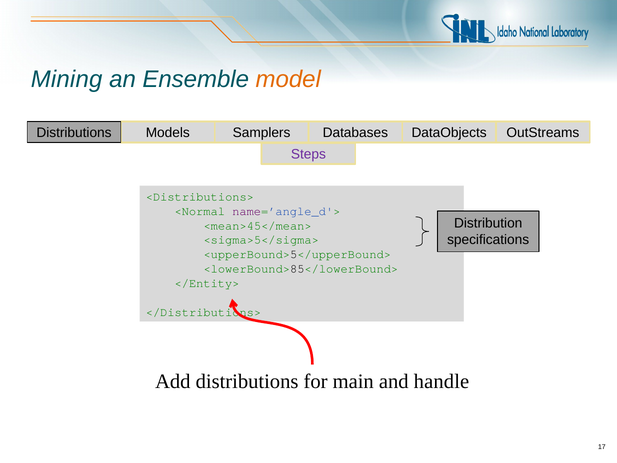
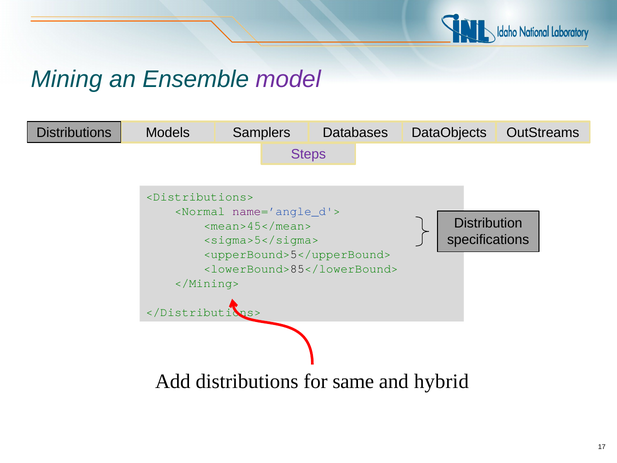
model colour: orange -> purple (288, 79)
</Entity>: </Entity> -> </Mining> (207, 283)
main: main -> same (353, 381)
handle: handle -> hybrid (441, 381)
